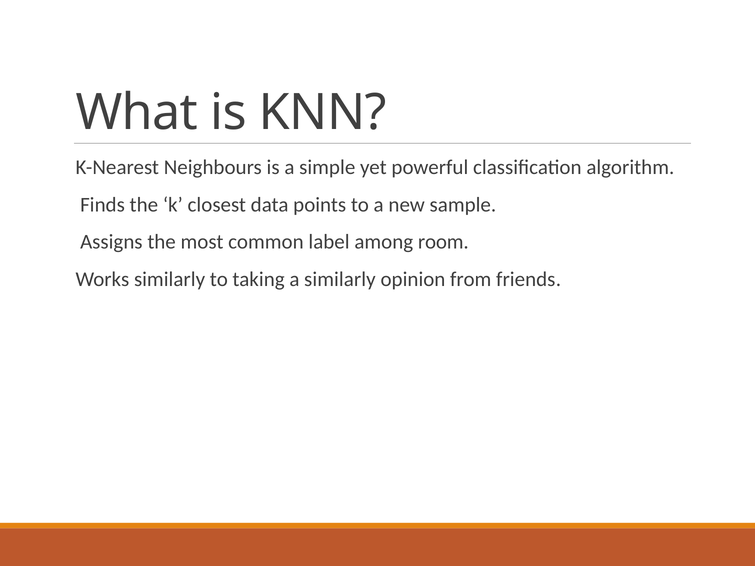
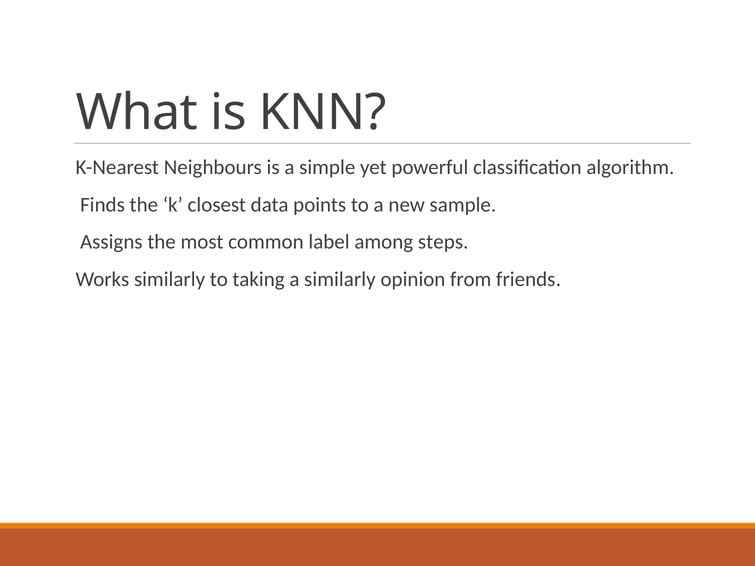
room: room -> steps (443, 242)
